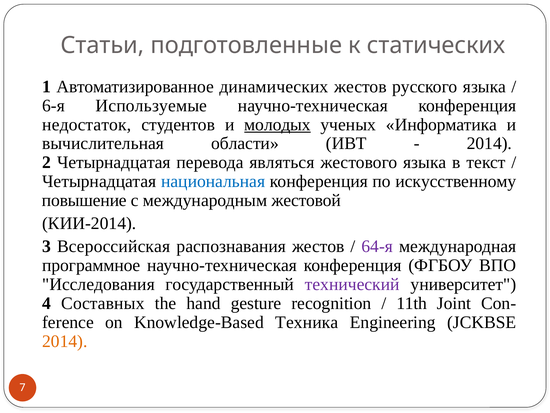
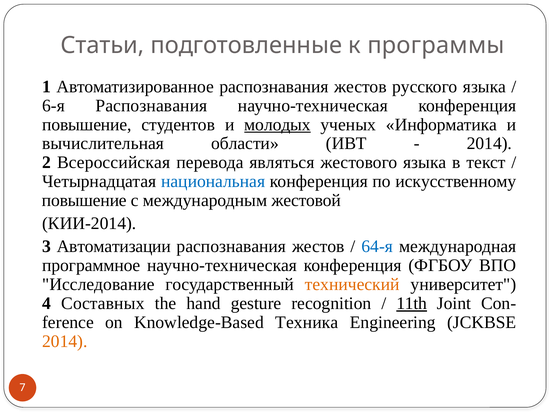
статических: статических -> программы (436, 45)
Автоматизированное динамических: динамических -> распознавания (274, 86)
6-я Используемые: Используемые -> Распознавания (151, 105)
недостаток: недостаток -> повышение (87, 124)
2 Четырнадцатая: Четырнадцатая -> Всероссийская (114, 162)
Всероссийская: Всероссийская -> Автоматизации (114, 246)
64-я colour: purple -> blue (377, 246)
Исследования: Исследования -> Исследование (98, 284)
технический colour: purple -> orange (352, 284)
11th underline: none -> present (412, 303)
